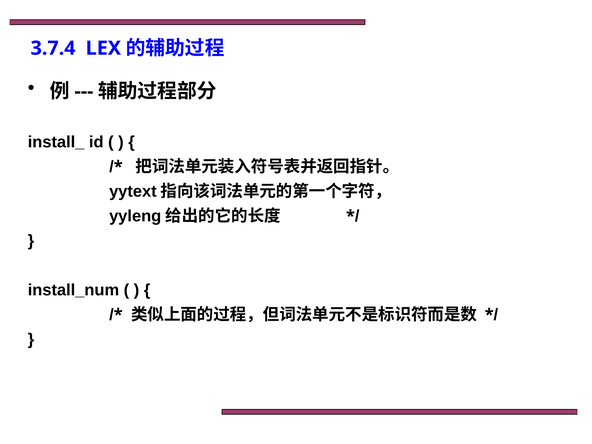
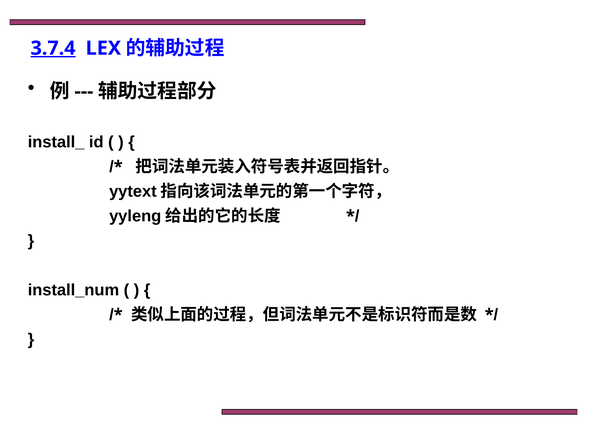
3.7.4 underline: none -> present (53, 48)
